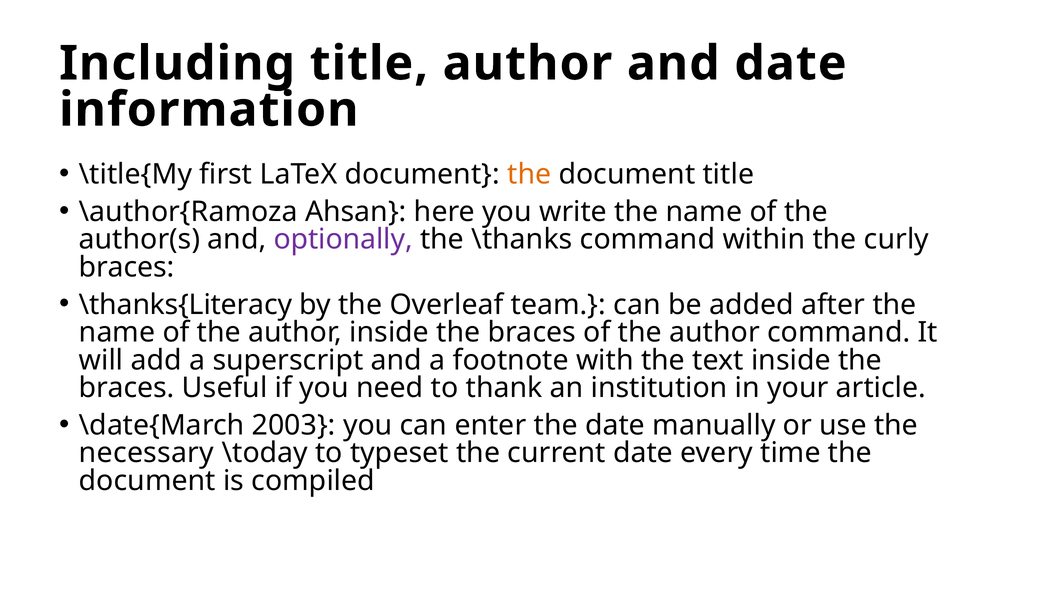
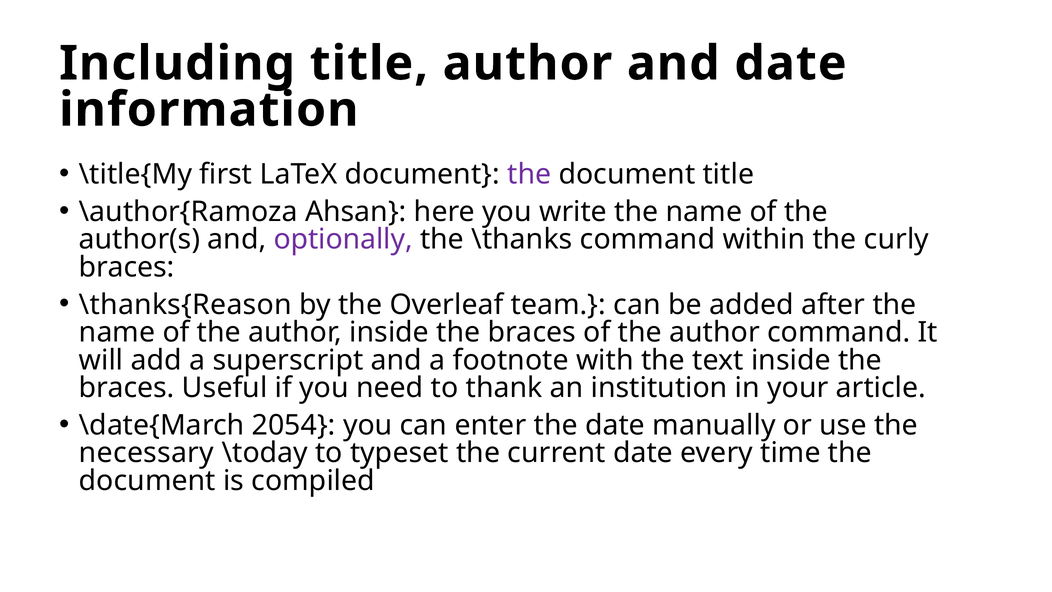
the colour: orange -> purple (529, 174)
\thanks{Literacy: \thanks{Literacy -> \thanks{Reason (185, 305)
2003: 2003 -> 2054 (294, 425)
